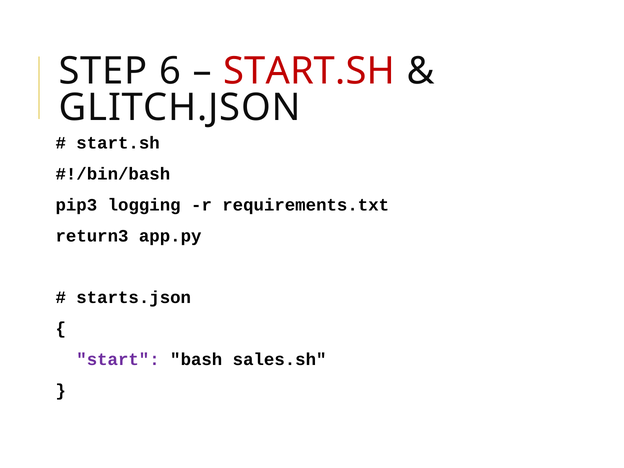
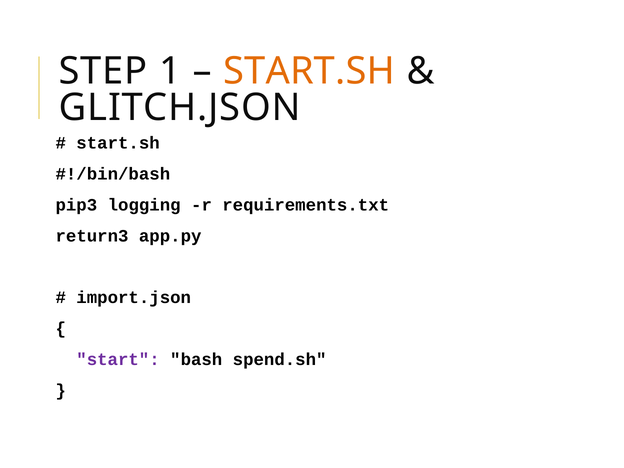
6: 6 -> 1 (170, 71)
START.SH colour: red -> orange (309, 71)
starts.json: starts.json -> import.json (134, 298)
sales.sh: sales.sh -> spend.sh (280, 359)
